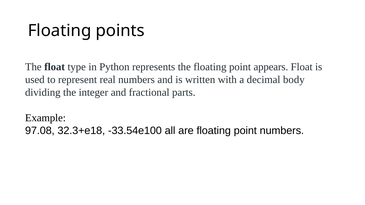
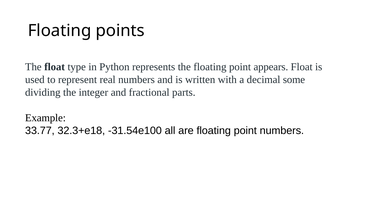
body: body -> some (294, 80)
97.08: 97.08 -> 33.77 (40, 131)
-33.54e100: -33.54e100 -> -31.54e100 (135, 131)
